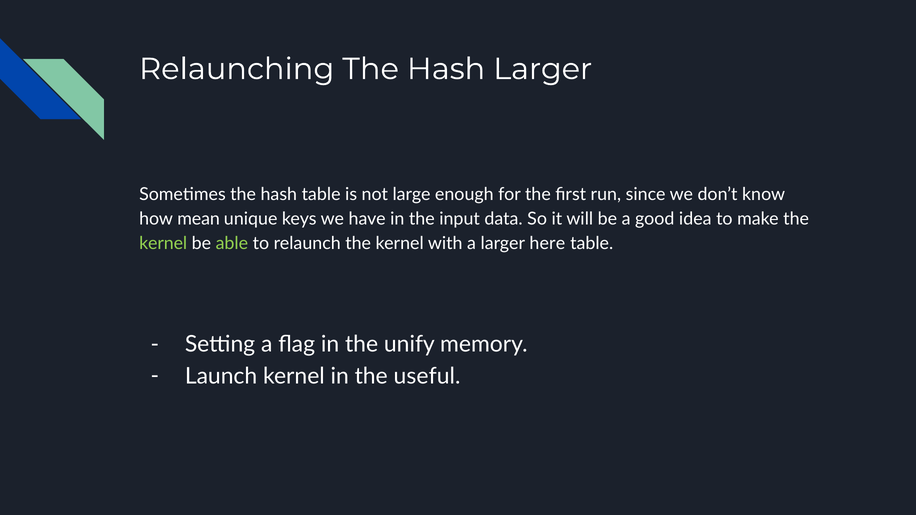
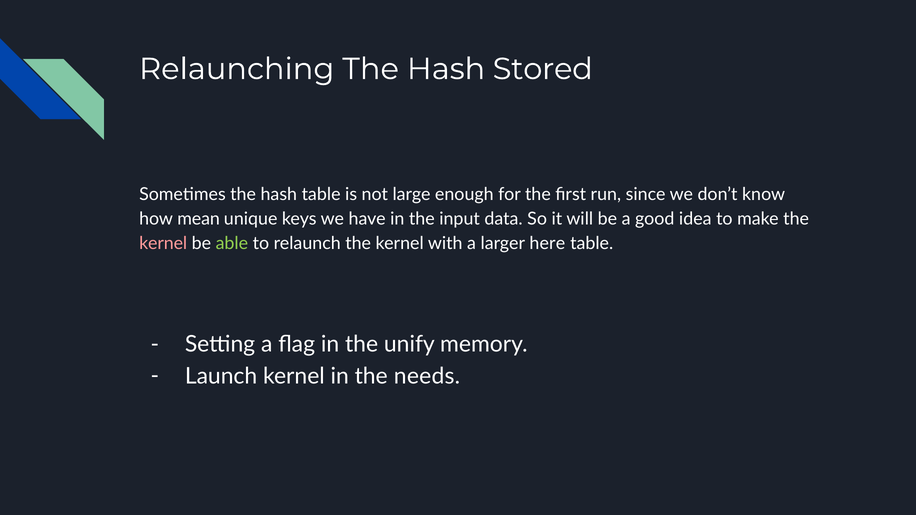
Hash Larger: Larger -> Stored (543, 69)
kernel colour: light green -> pink (163, 243)
useful: useful -> needs (427, 376)
